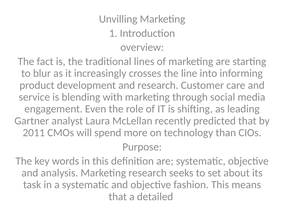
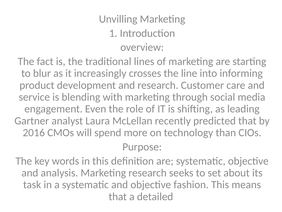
2011: 2011 -> 2016 (34, 132)
